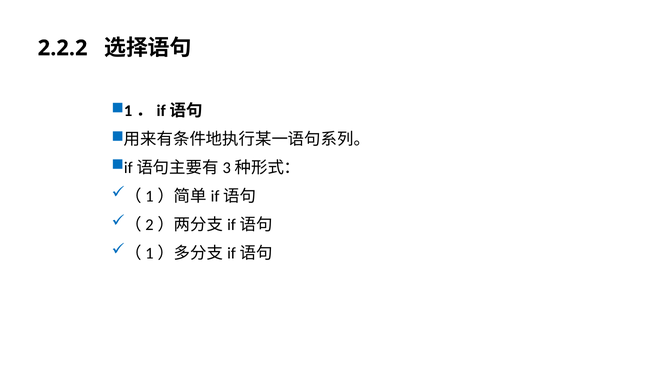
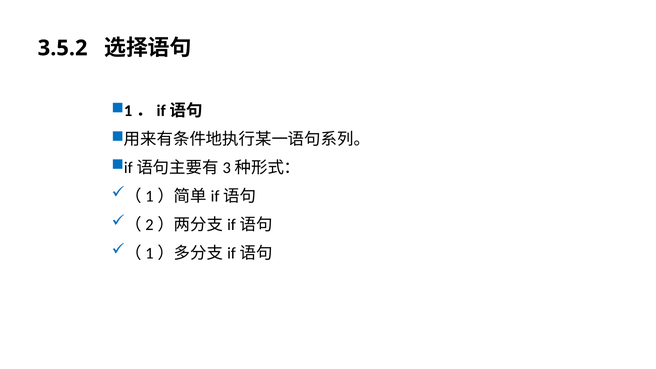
2.2.2: 2.2.2 -> 3.5.2 (63, 48)
